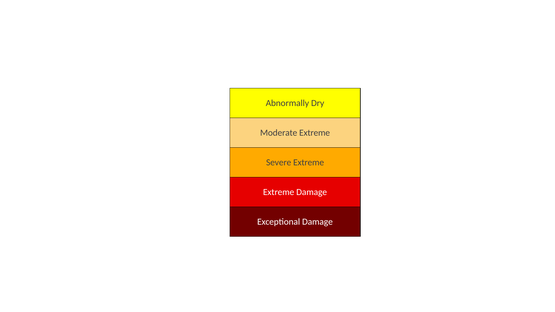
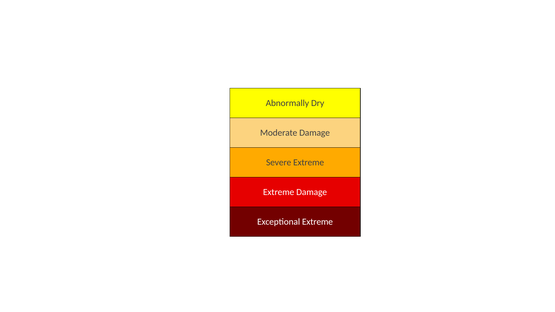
Moderate Extreme: Extreme -> Damage (315, 133)
Exceptional Damage: Damage -> Extreme (317, 222)
